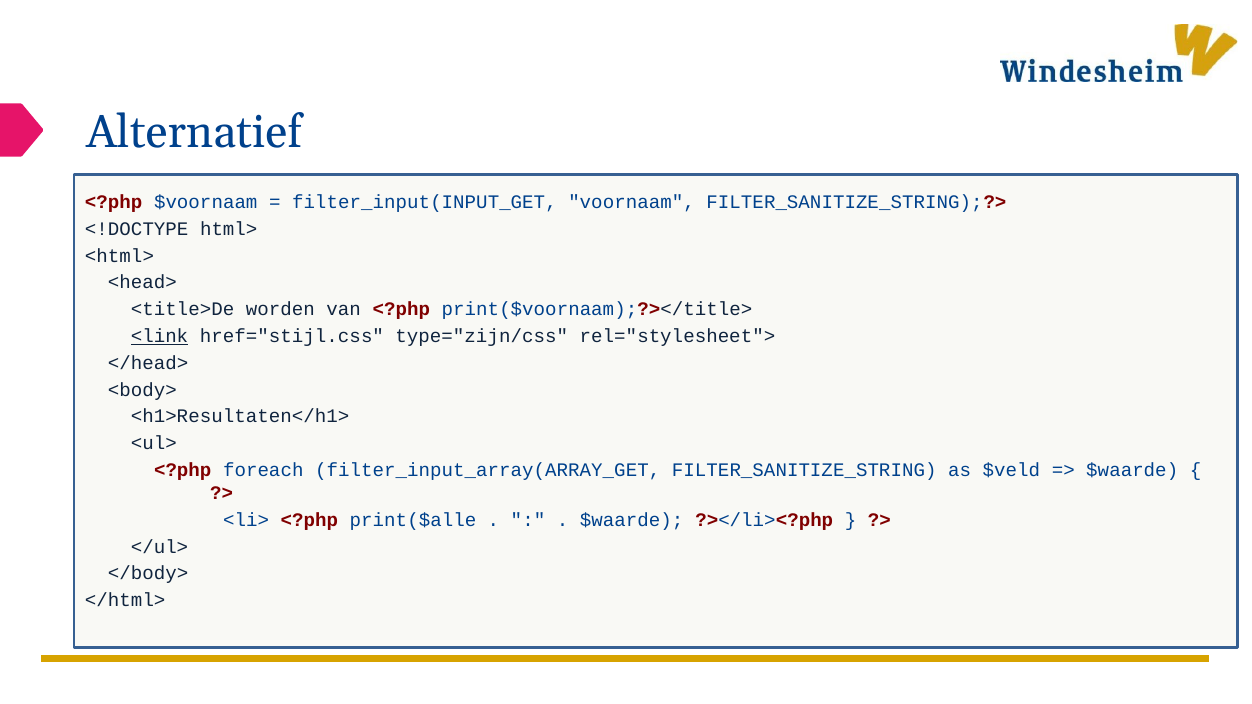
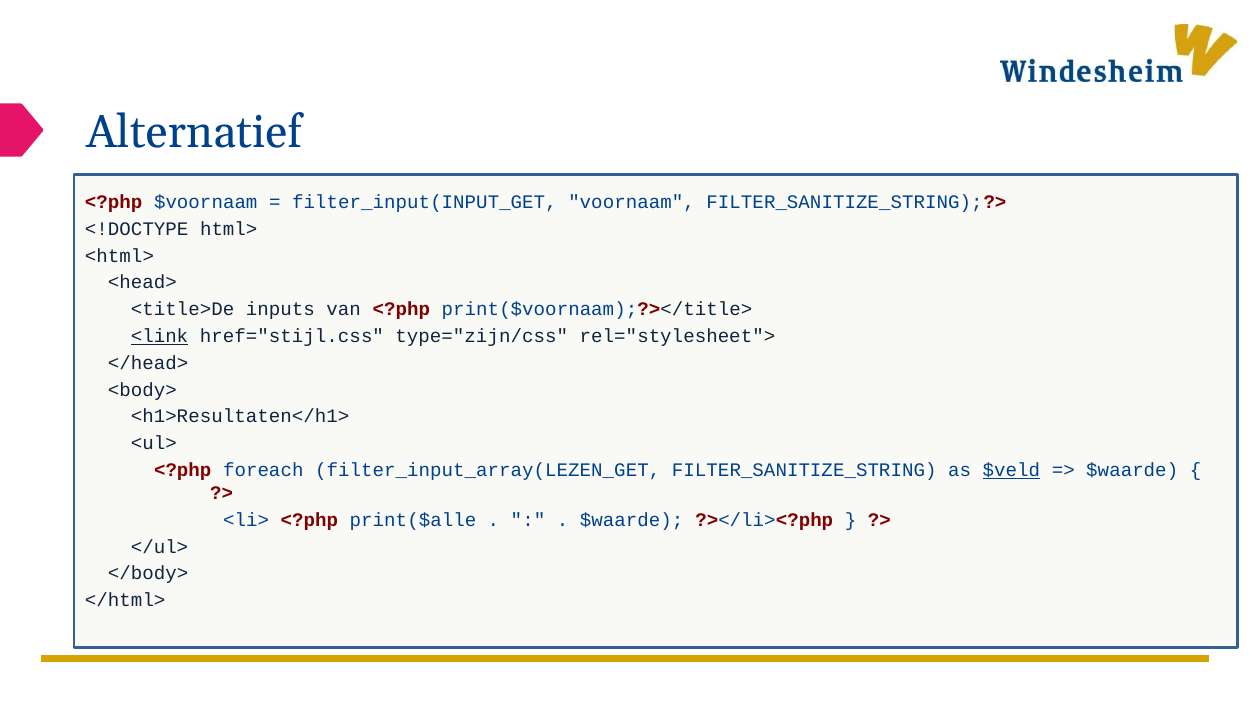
worden: worden -> inputs (280, 309)
filter_input_array(ARRAY_GET: filter_input_array(ARRAY_GET -> filter_input_array(LEZEN_GET (488, 470)
$veld underline: none -> present (1011, 470)
